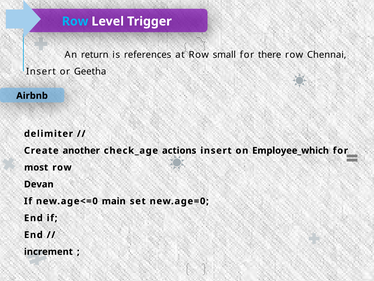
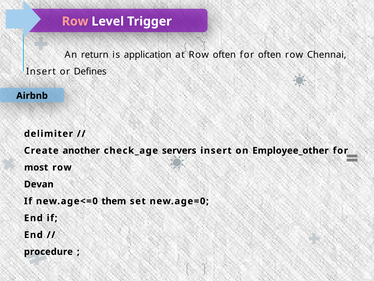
Row colour: light blue -> pink (75, 21)
references: references -> application (148, 55)
Row small: small -> often (224, 55)
for there: there -> often (270, 55)
Geetha: Geetha -> Defines (90, 71)
actions: actions -> servers (179, 150)
Employee_which: Employee_which -> Employee_other (290, 150)
main: main -> them (114, 201)
increment: increment -> procedure (48, 251)
